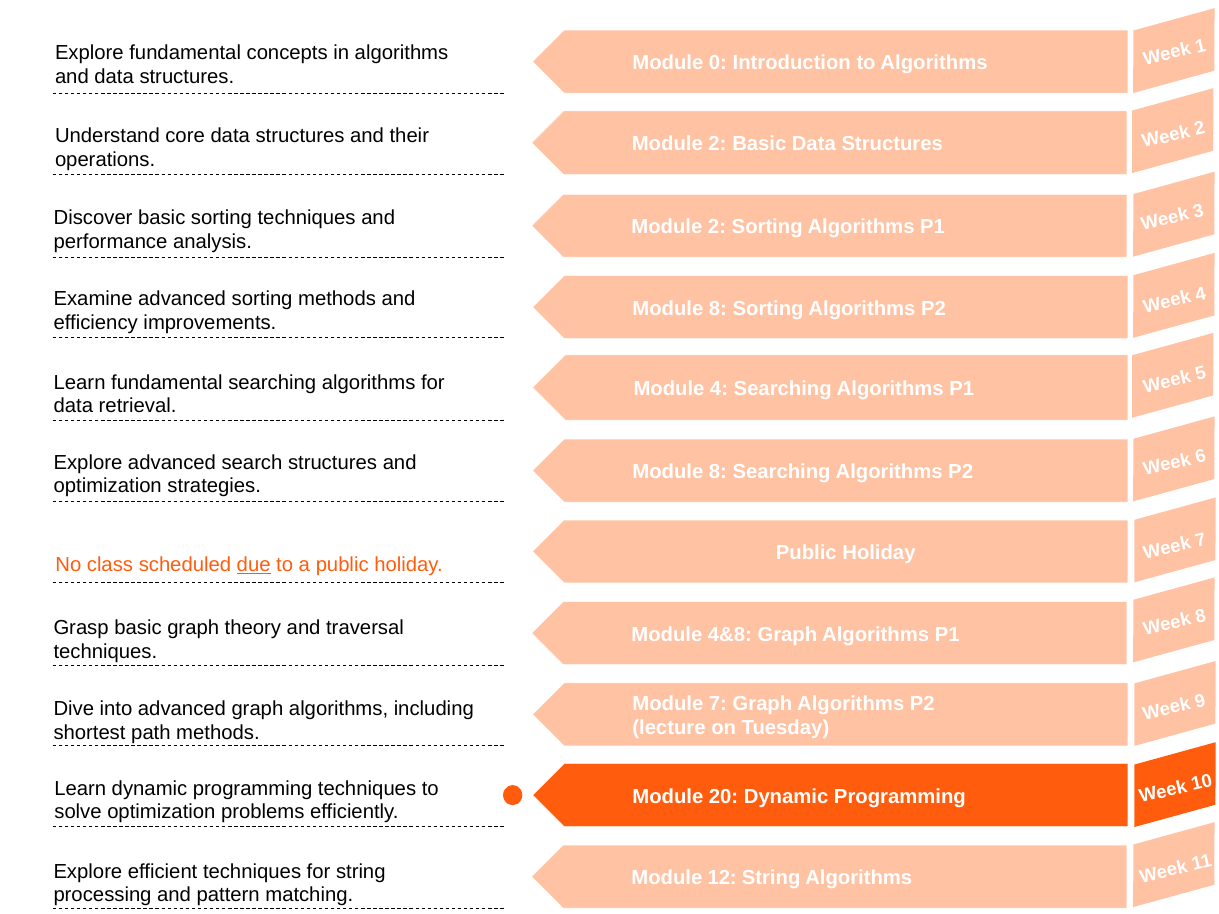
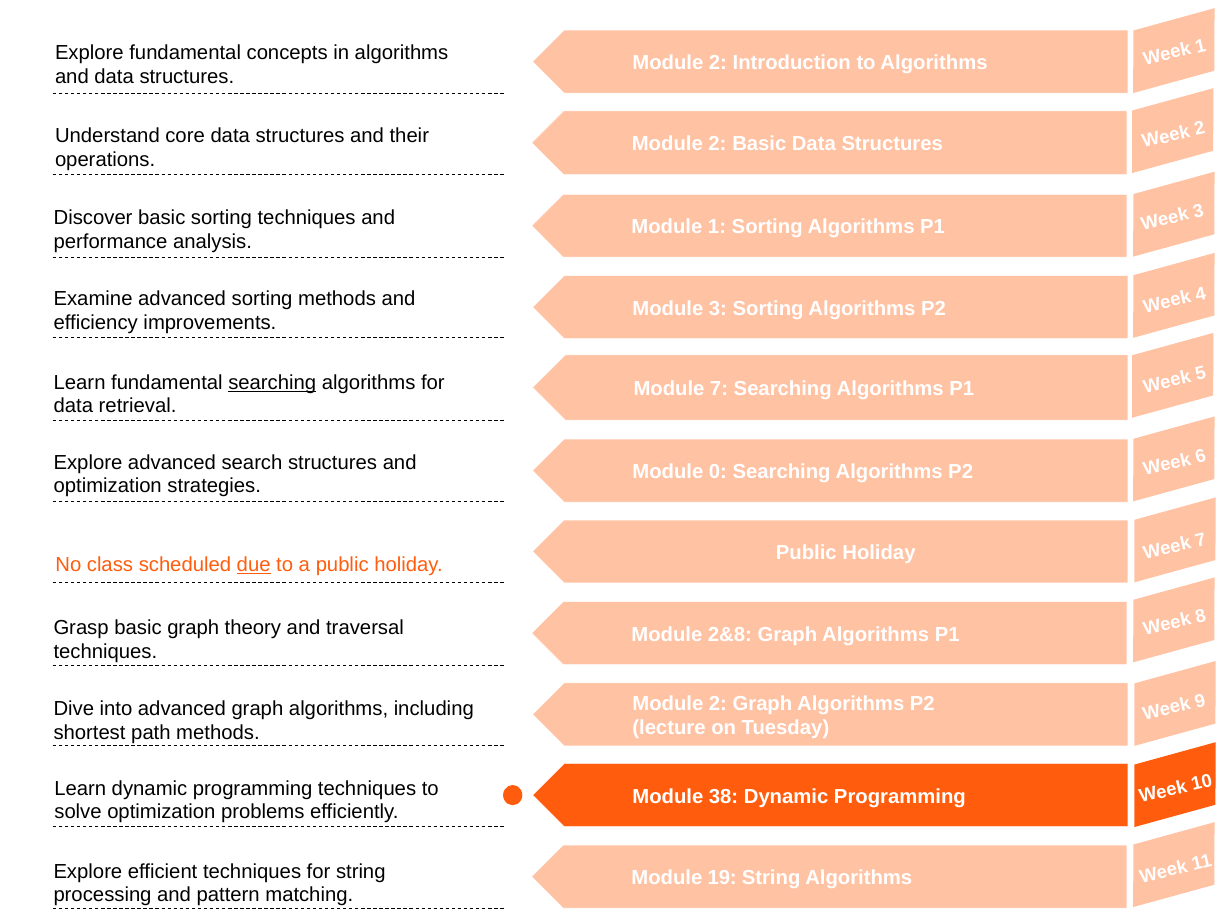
0: 0 -> 2 (718, 63)
2: 2 -> 1 (717, 227)
8: 8 -> 3 (718, 309)
searching underline: none -> present (272, 383)
Module 4: 4 -> 7 (719, 389)
8: 8 -> 0 (718, 472)
4&8: 4&8 -> 2&8 (730, 635)
7: 7 -> 2 (718, 704)
20: 20 -> 38 (724, 797)
12: 12 -> 19 (722, 878)
